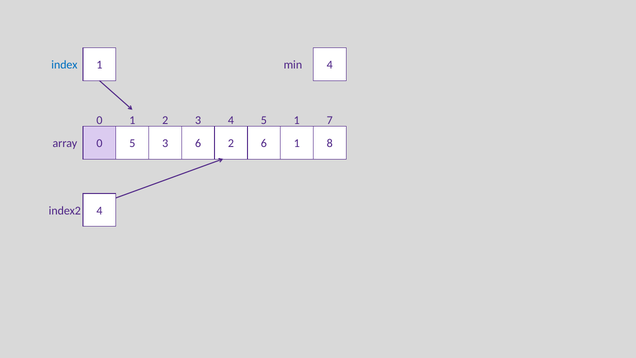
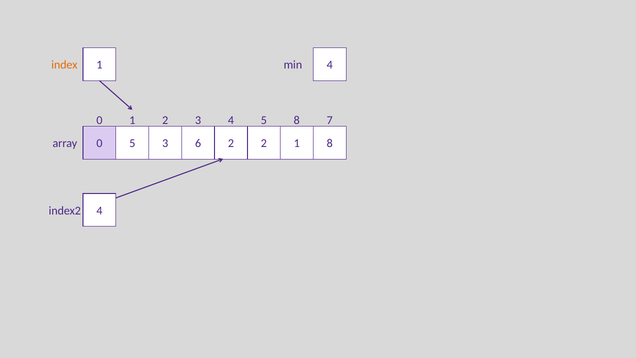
index colour: blue -> orange (64, 65)
5 1: 1 -> 8 (297, 120)
2 6: 6 -> 2 (264, 143)
